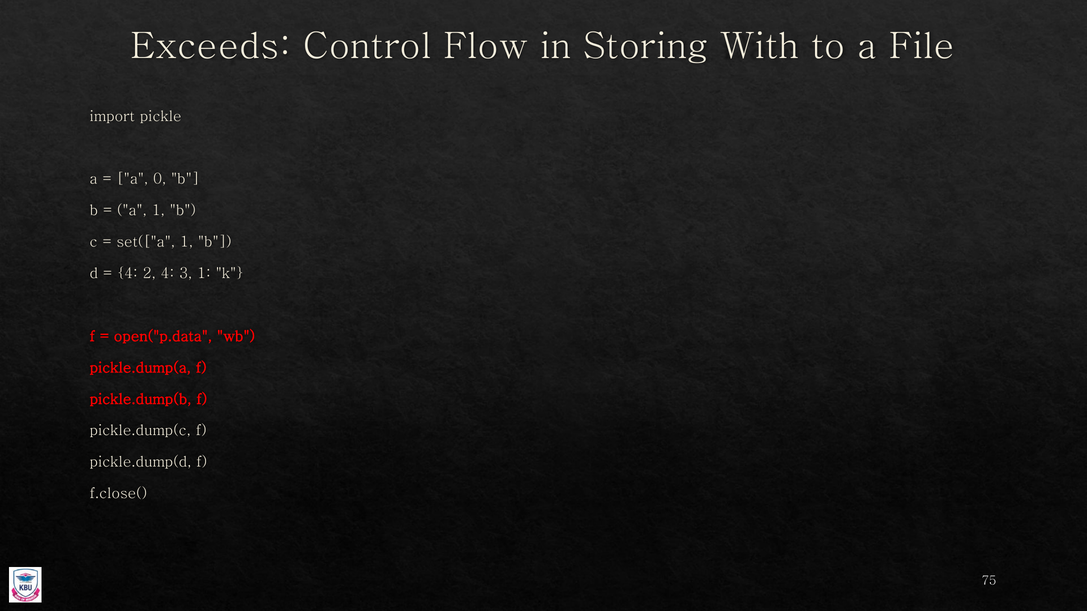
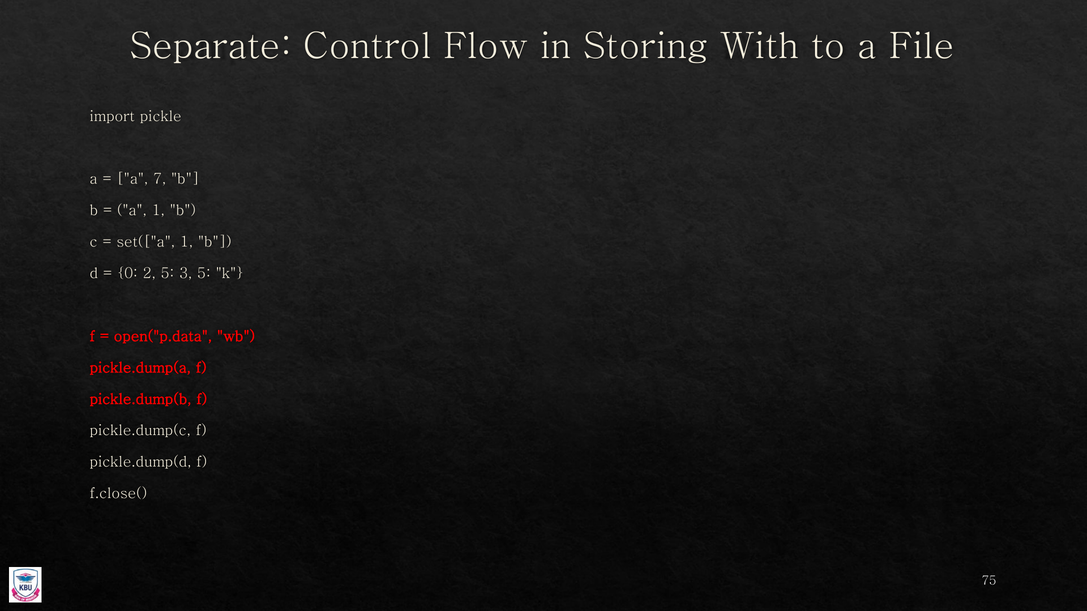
Exceeds: Exceeds -> Separate (211, 46)
0: 0 -> 7 (160, 179)
4: 4 -> 0 (127, 274)
2 4: 4 -> 5 (168, 274)
3 1: 1 -> 5 (204, 274)
